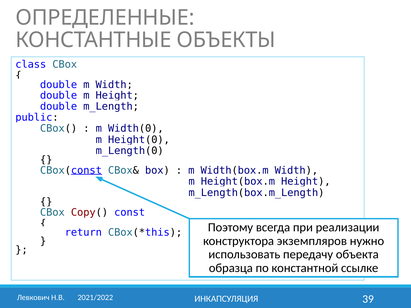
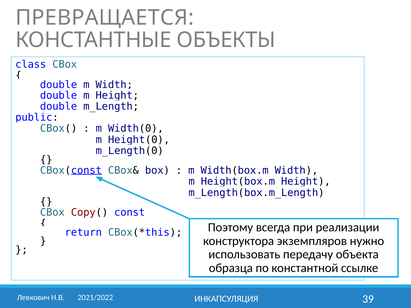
ОПРЕДЕЛЕННЫЕ: ОПРЕДЕЛЕННЫЕ -> ПРЕВРАЩАЕТСЯ (105, 18)
